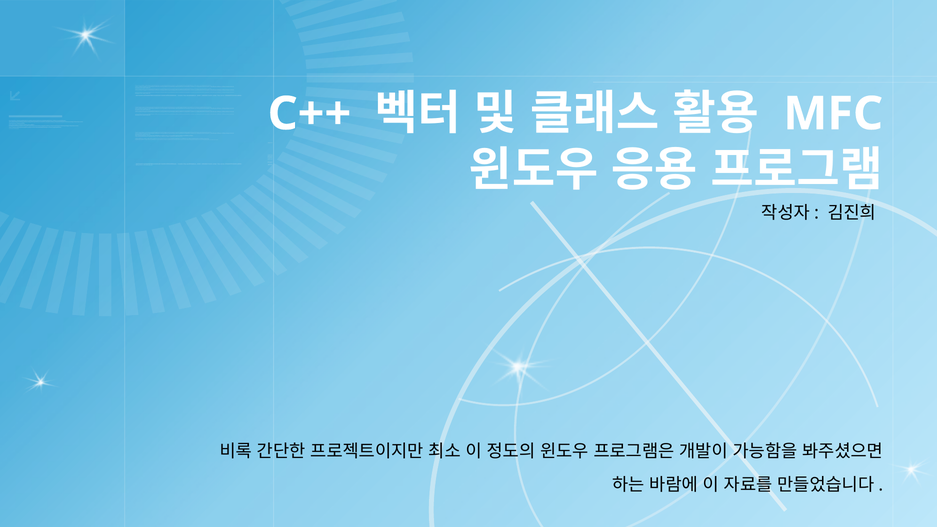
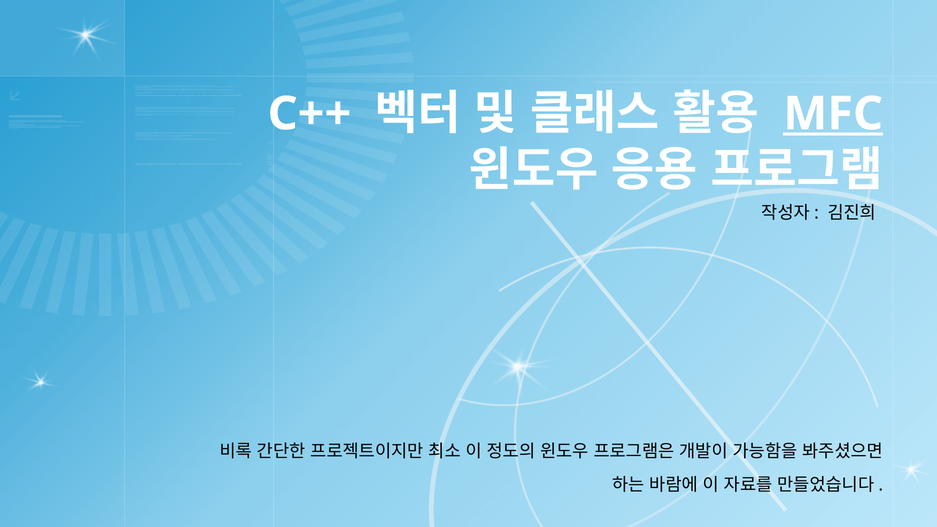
MFC underline: none -> present (833, 114)
